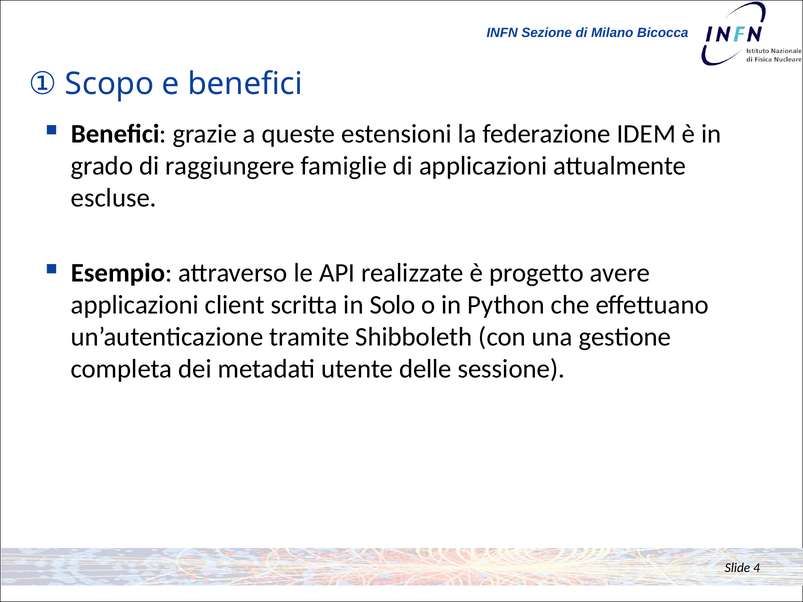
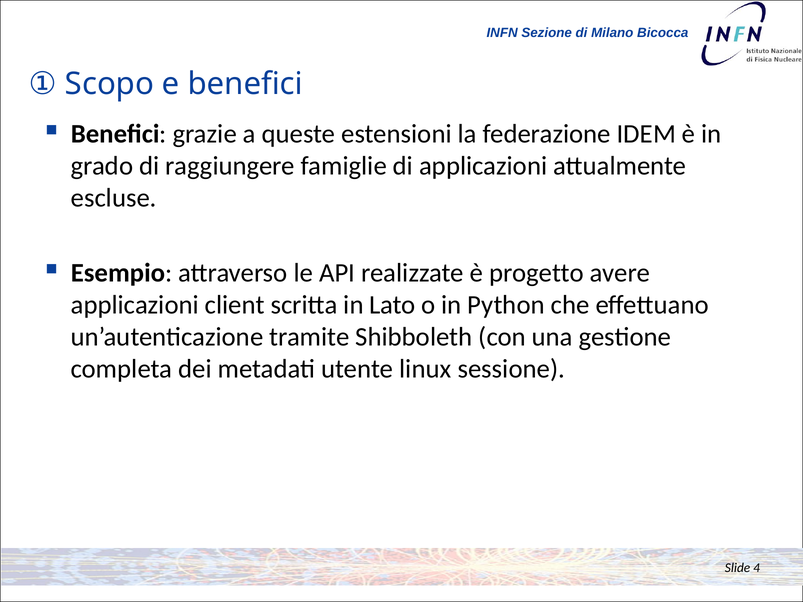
Solo: Solo -> Lato (392, 305)
delle: delle -> linux (425, 369)
